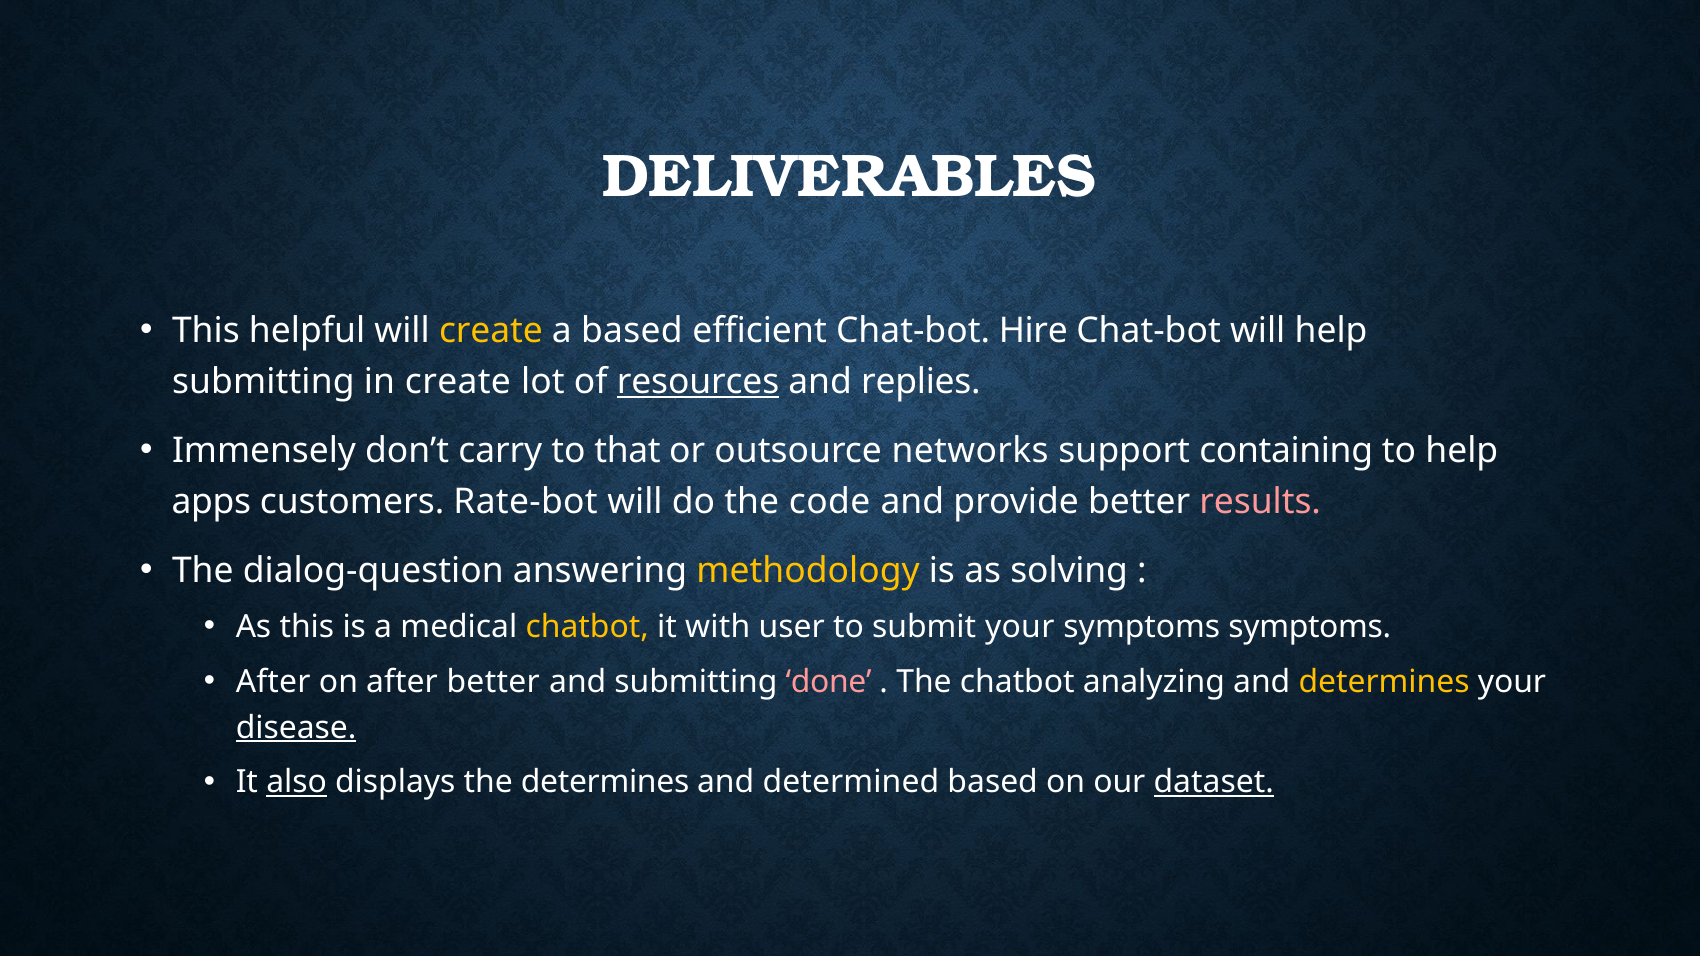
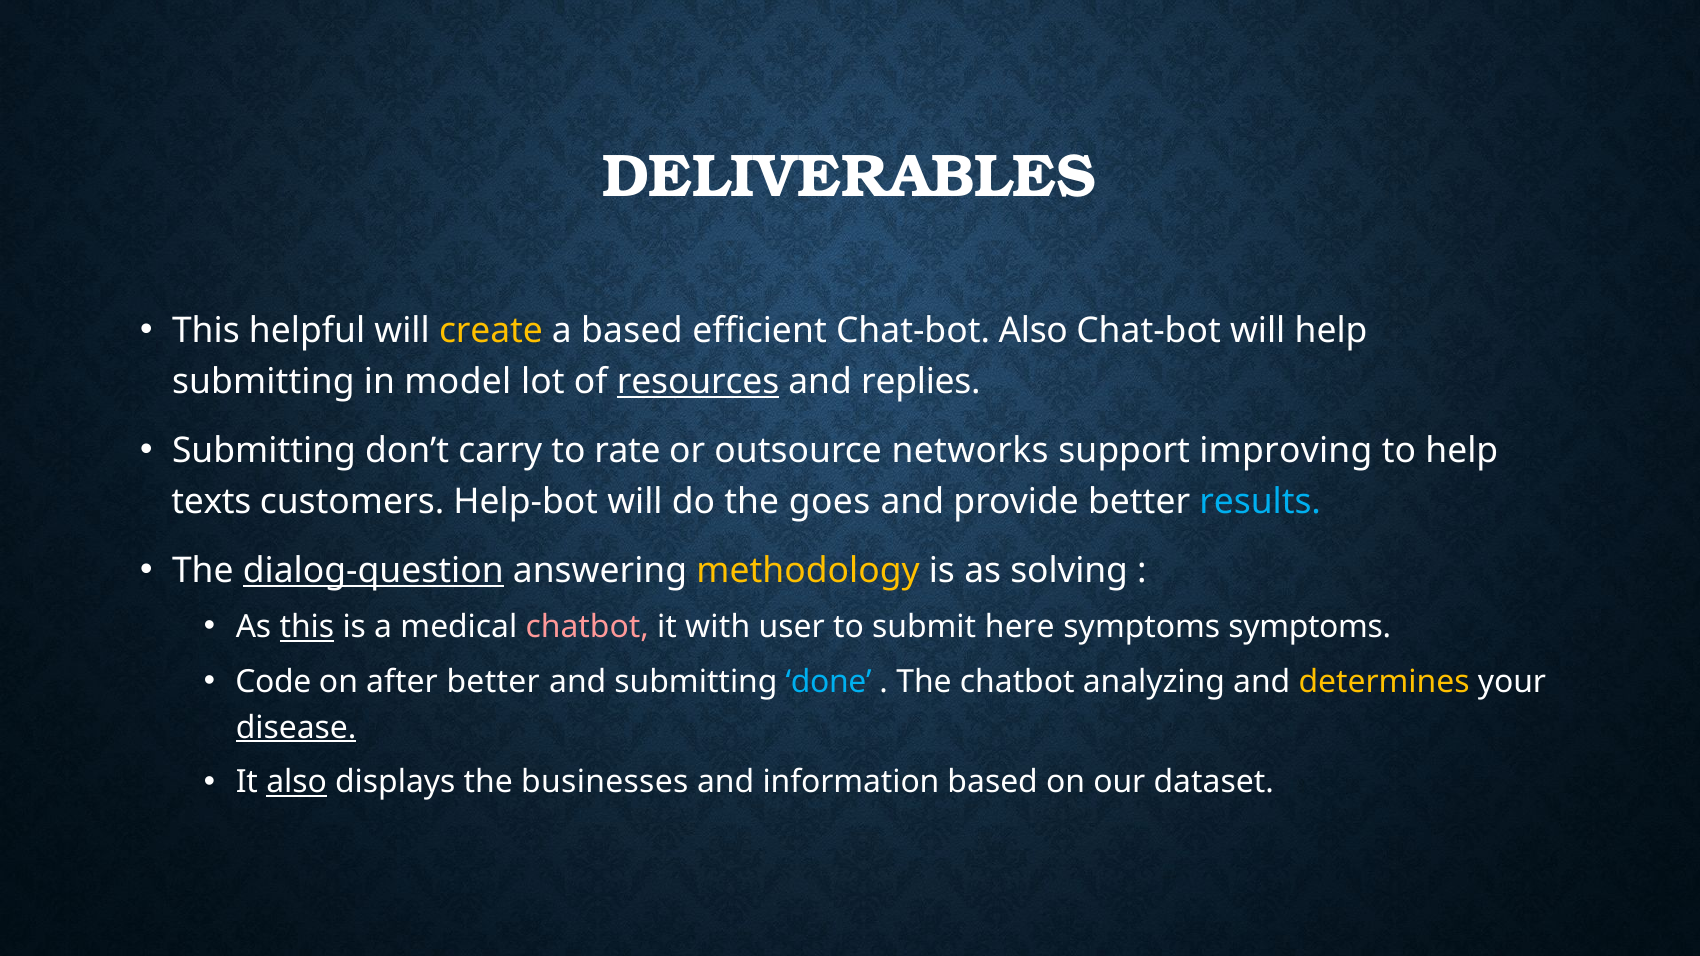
Chat-bot Hire: Hire -> Also (1033, 331)
in create: create -> model (458, 382)
Immensely: Immensely -> Submitting (264, 451)
that: that -> rate (628, 451)
containing: containing -> improving (1286, 451)
apps: apps -> texts (211, 502)
Rate-bot: Rate-bot -> Help-bot (526, 502)
code: code -> goes (830, 502)
results colour: pink -> light blue (1260, 502)
dialog-question underline: none -> present (373, 571)
this underline: none -> present (307, 627)
chatbot colour: yellow -> pink (587, 627)
submit your: your -> here (1020, 627)
After: After -> Code (273, 682)
done colour: pink -> light blue (829, 682)
the determines: determines -> businesses (605, 782)
determined: determined -> information (851, 782)
dataset underline: present -> none (1214, 782)
